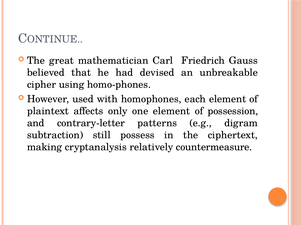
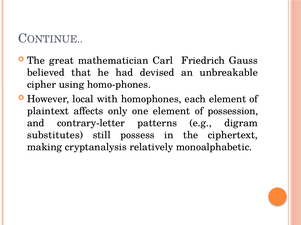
used: used -> local (83, 100)
subtraction: subtraction -> substitutes (55, 136)
countermeasure: countermeasure -> monoalphabetic (214, 148)
